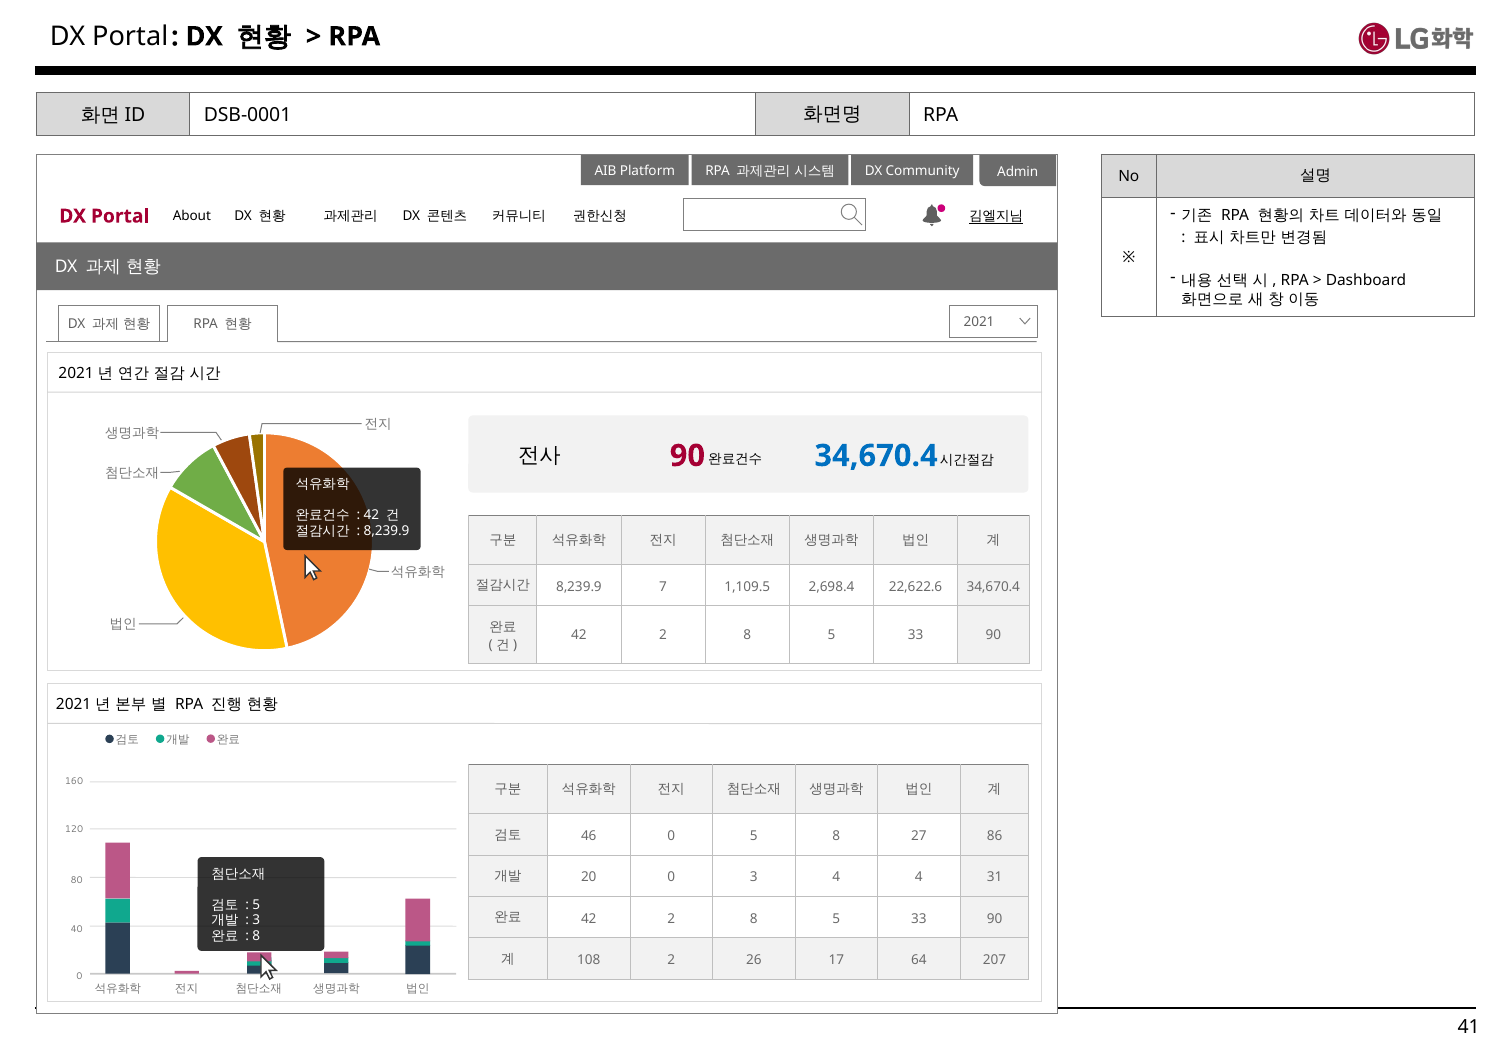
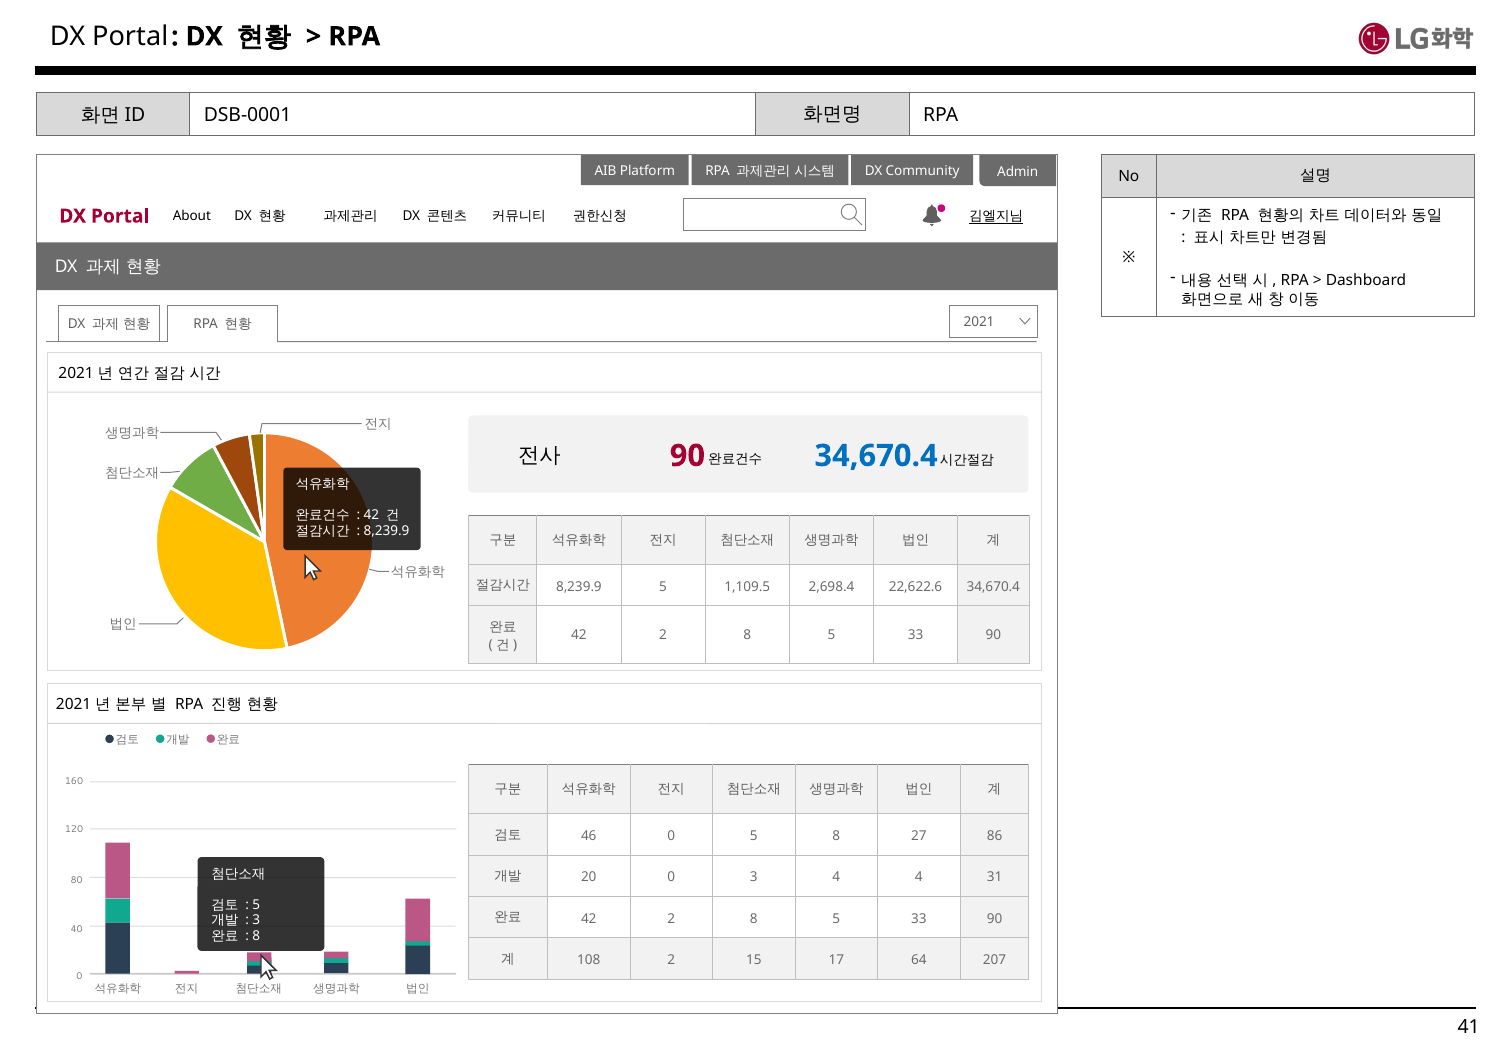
8,239.9 7: 7 -> 5 (663, 587)
26: 26 -> 15 (754, 960)
